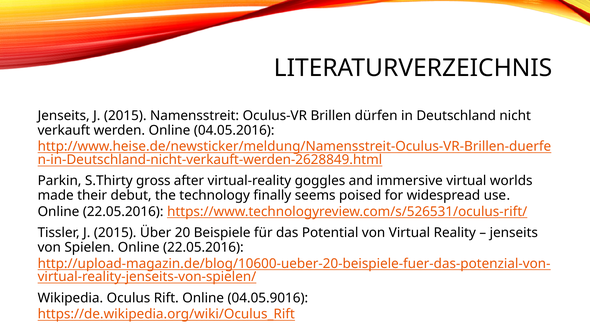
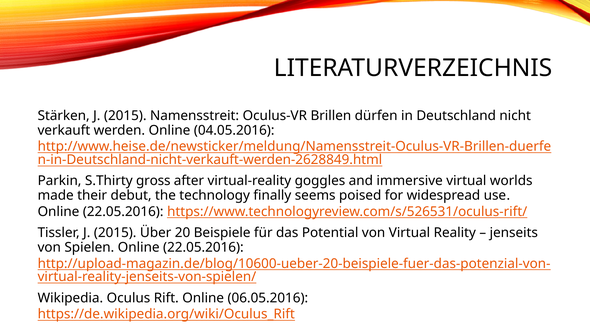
Jenseits: Jenseits -> Stärken (64, 116)
04.05.9016: 04.05.9016 -> 06.05.2016 (268, 298)
